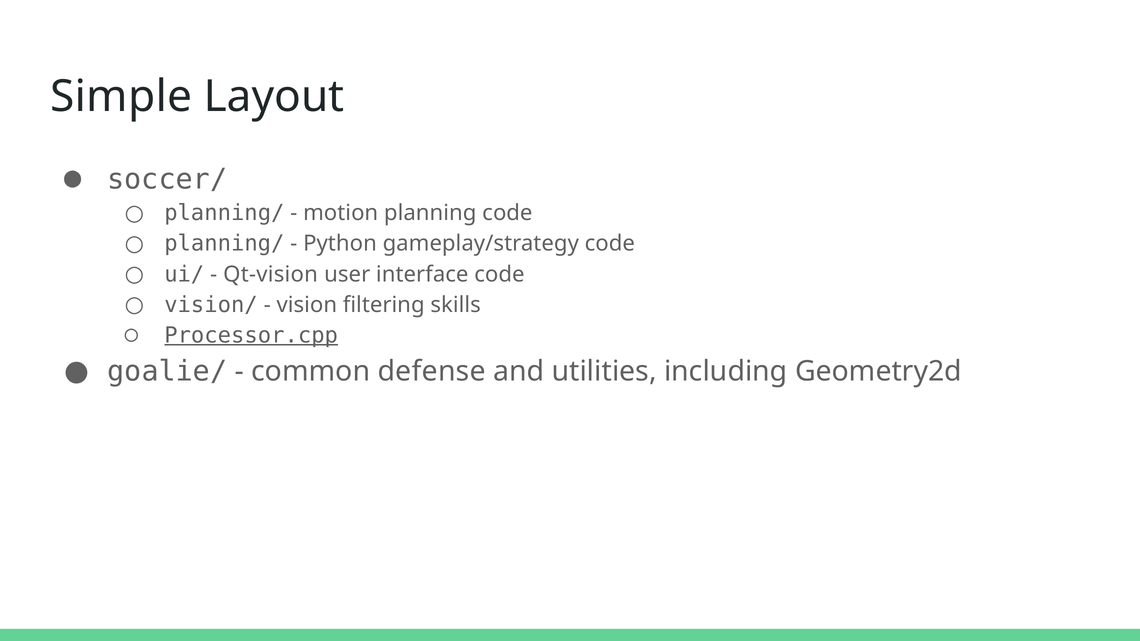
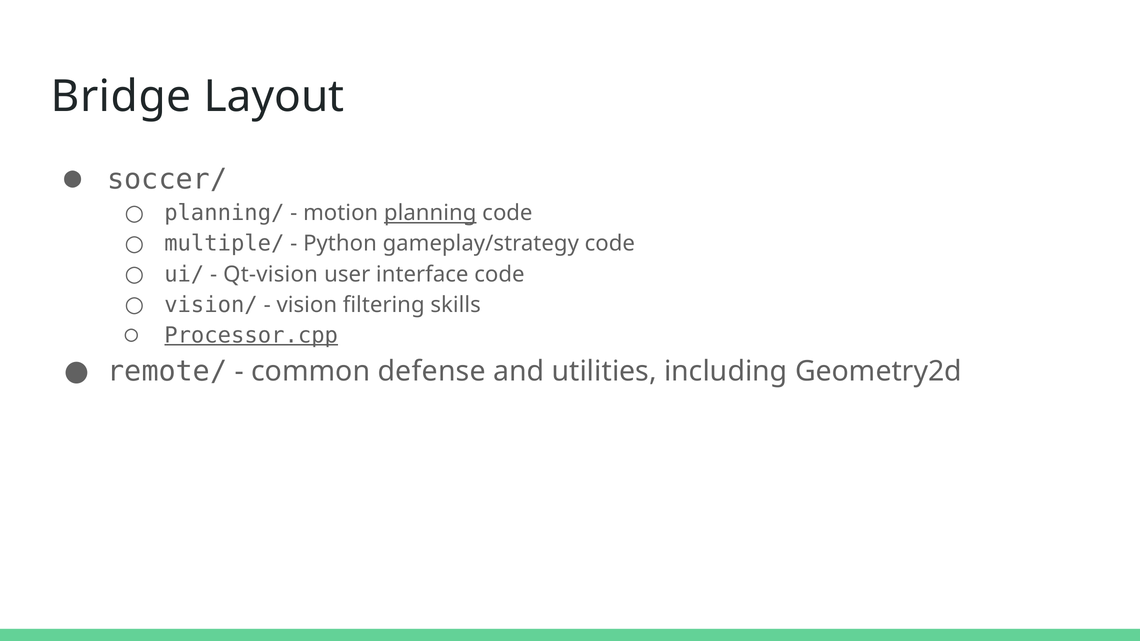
Simple: Simple -> Bridge (121, 97)
planning underline: none -> present (430, 213)
planning/: planning/ -> multiple/ (224, 244)
goalie/: goalie/ -> remote/ (167, 371)
